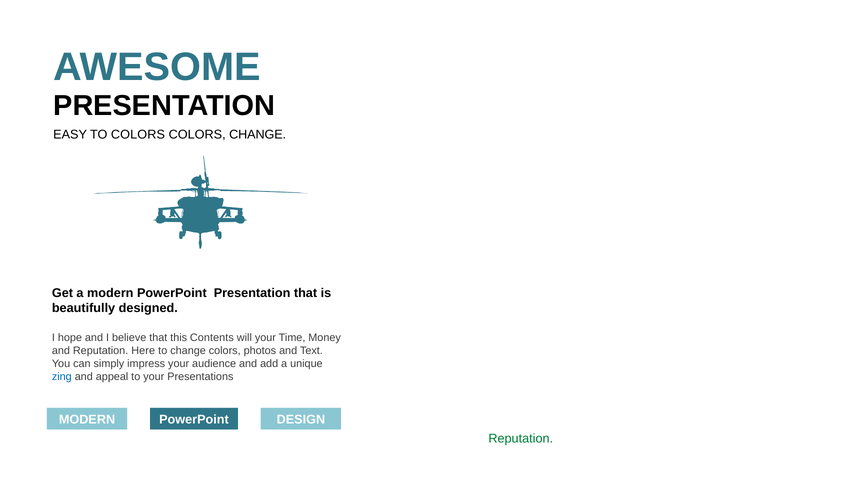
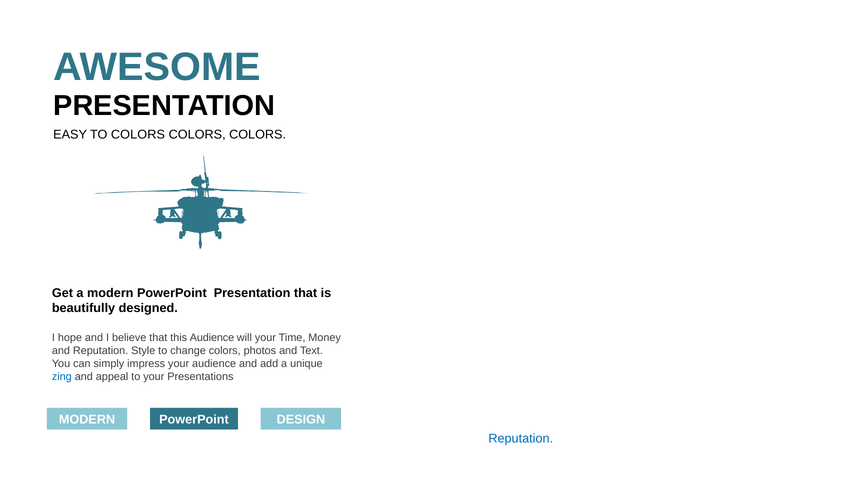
CHANGE: CHANGE -> COLORS (258, 135)
this Contents: Contents -> Audience (212, 338)
Here: Here -> Style (143, 351)
Reputation colour: green -> blue (521, 439)
